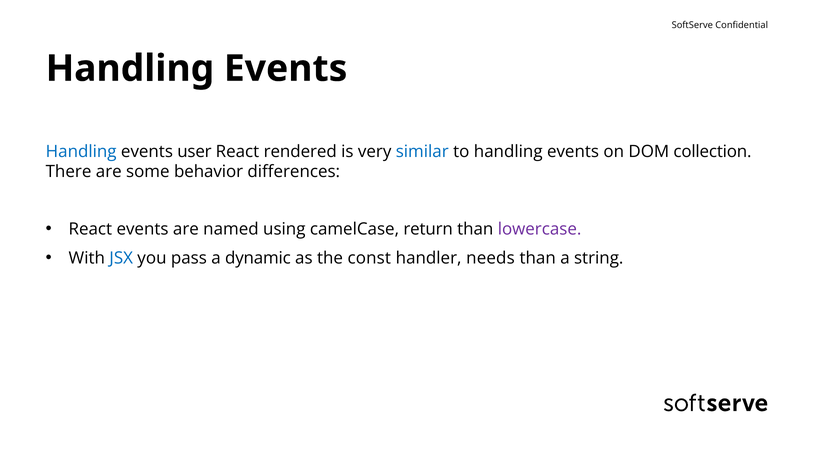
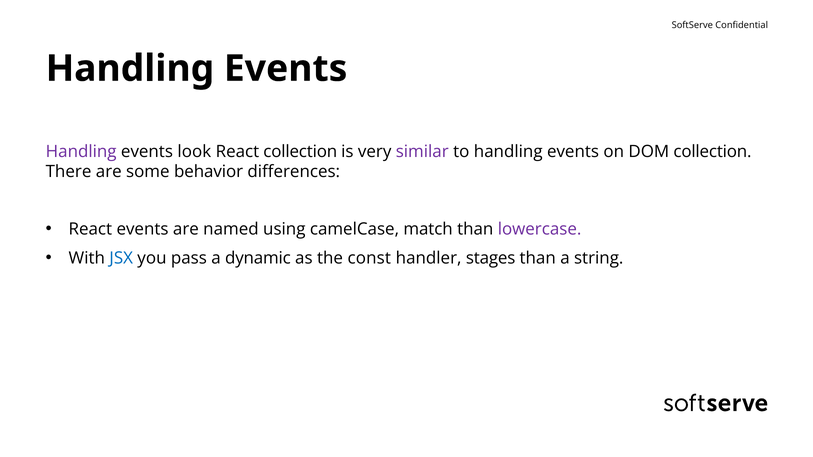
Handling colour: blue -> purple (81, 152)
user: user -> look (194, 152)
React rendered: rendered -> collection (300, 152)
similar colour: blue -> purple (422, 152)
return: return -> match (428, 229)
needs: needs -> stages (491, 258)
